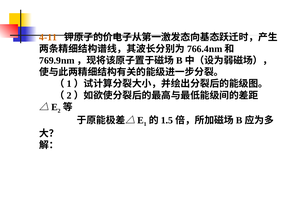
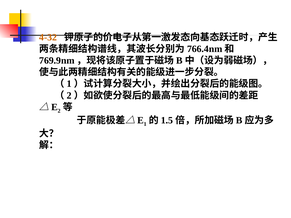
4-11: 4-11 -> 4-32 (48, 37)
